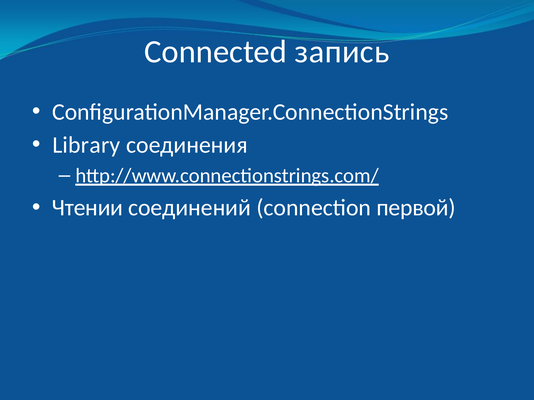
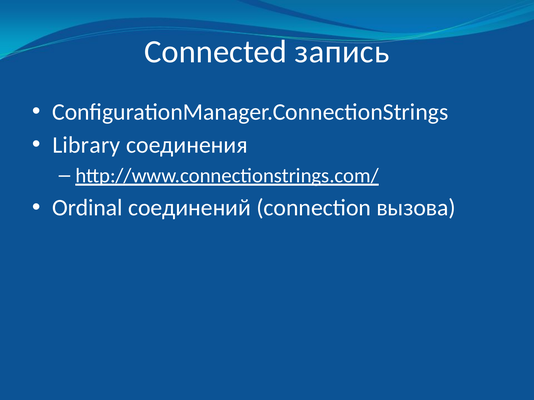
Чтении: Чтении -> Ordinal (87, 208)
первой: первой -> вызова (416, 208)
